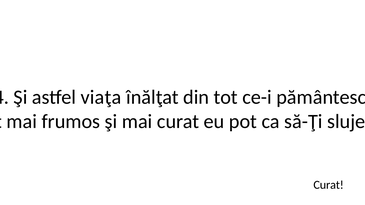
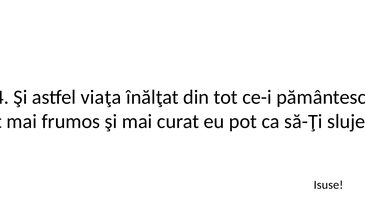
Curat: Curat -> Isuse (328, 185)
